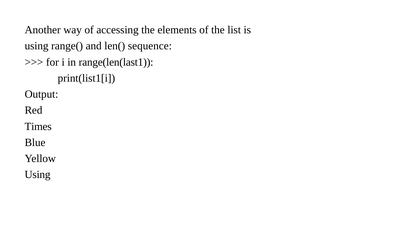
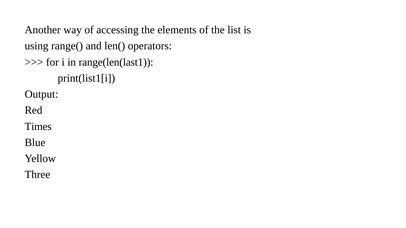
sequence: sequence -> operators (150, 46)
Using: Using -> Three (37, 175)
